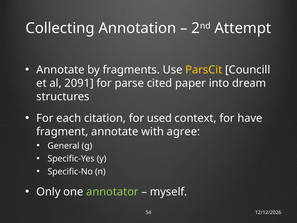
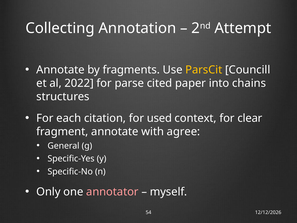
2091: 2091 -> 2022 (79, 83)
dream: dream -> chains (249, 83)
have: have -> clear (250, 118)
annotator colour: light green -> pink (112, 192)
